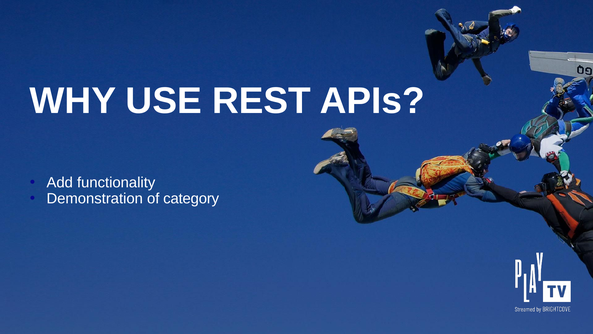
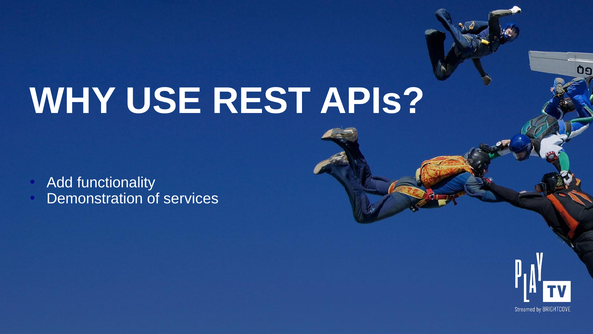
category: category -> services (191, 198)
